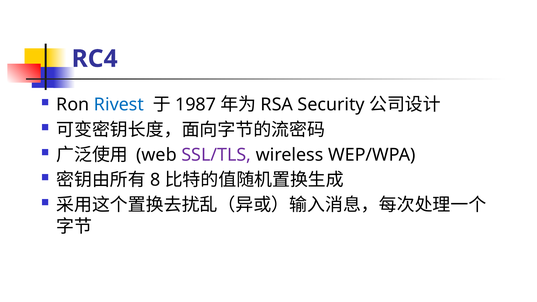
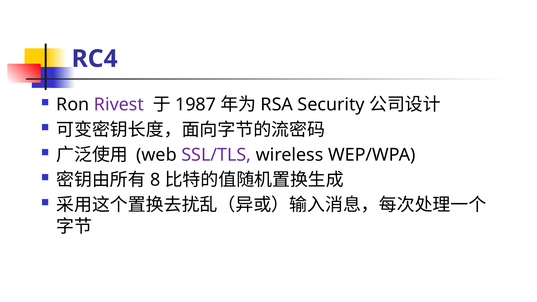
Rivest colour: blue -> purple (119, 105)
